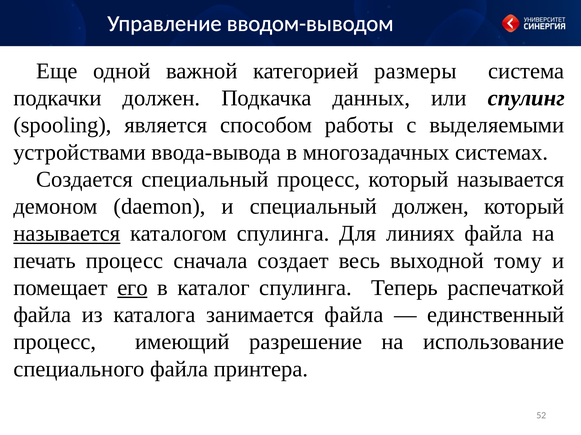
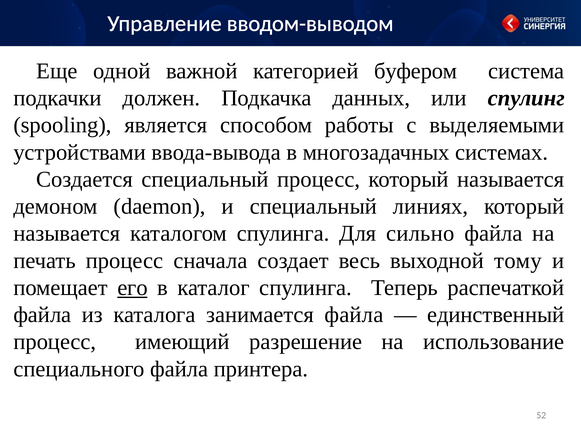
размеры: размеры -> буфером (416, 71)
специальный должен: должен -> линиях (431, 207)
называется underline: present -> none (67, 234)
линиях: линиях -> сильно (420, 234)
